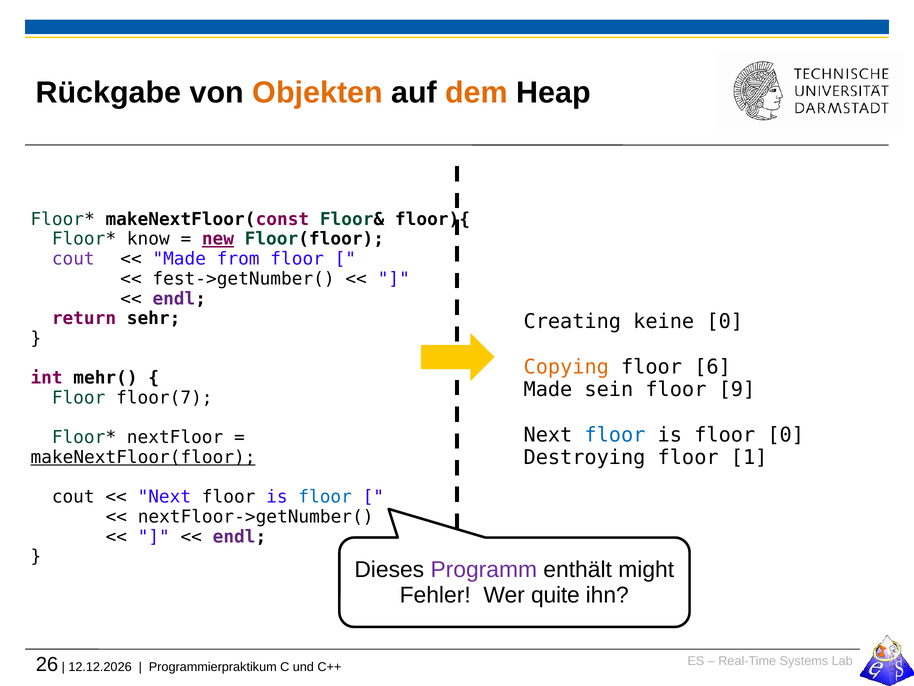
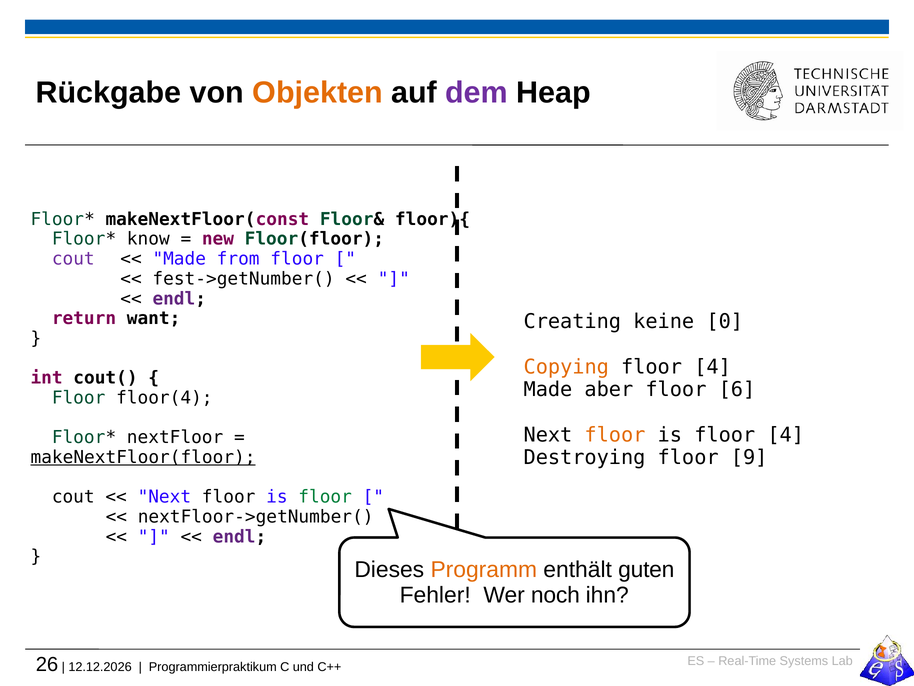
dem colour: orange -> purple (477, 93)
new underline: present -> none (218, 239)
sehr: sehr -> want (154, 318)
6: 6 -> 4 (713, 367)
mehr(: mehr( -> cout( (105, 378)
sein: sein -> aber (609, 389)
9: 9 -> 6 (737, 389)
floor(7: floor(7 -> floor(4 (164, 398)
floor colour: blue -> orange (615, 435)
is floor 0: 0 -> 4 (786, 435)
1: 1 -> 9 (749, 457)
floor colour: blue -> green (325, 497)
Programm colour: purple -> orange (484, 569)
might: might -> guten (646, 569)
quite: quite -> noch (555, 595)
